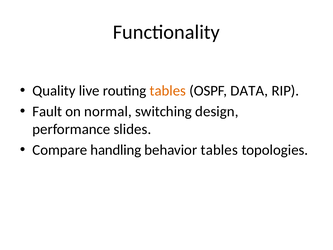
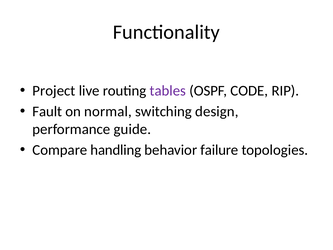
Quality: Quality -> Project (54, 91)
tables colour: orange -> purple (168, 91)
DATA: DATA -> CODE (249, 91)
slides: slides -> guide (132, 129)
behavior tables: tables -> failure (219, 150)
